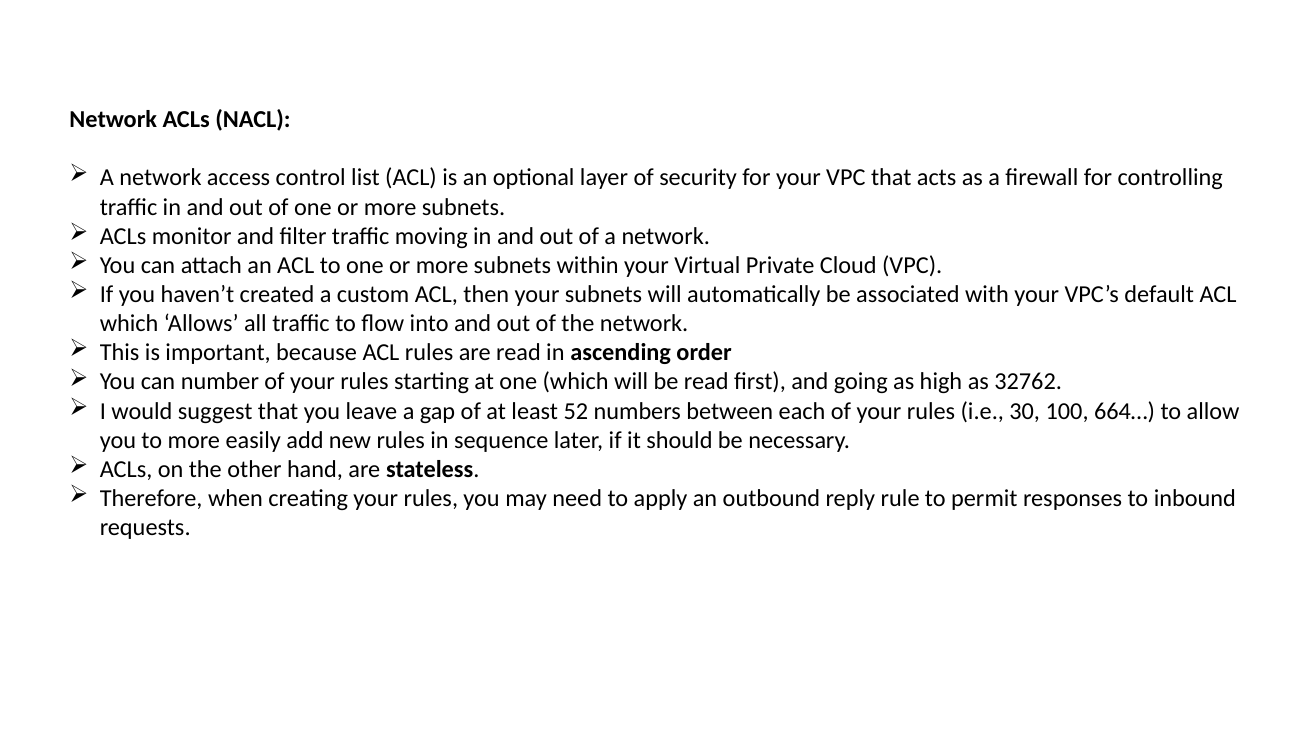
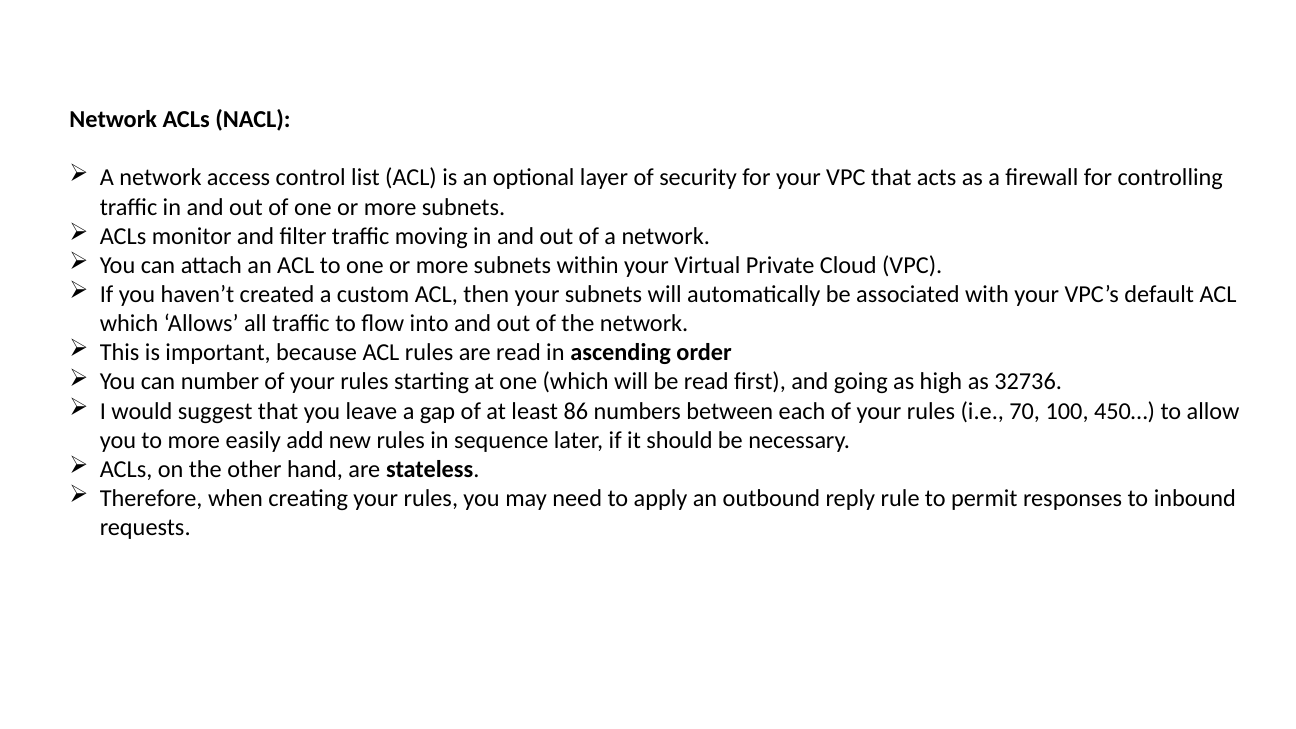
32762: 32762 -> 32736 (1028, 382)
52: 52 -> 86 (576, 411)
30: 30 -> 70 (1025, 411)
664…: 664… -> 450… (1125, 411)
